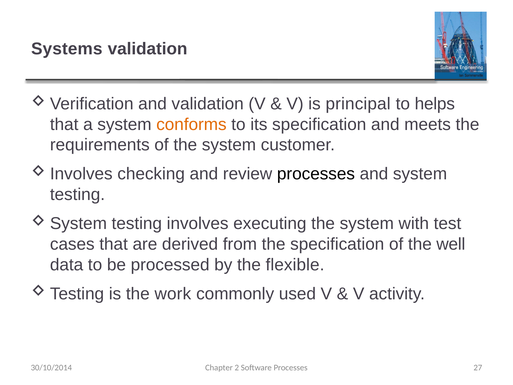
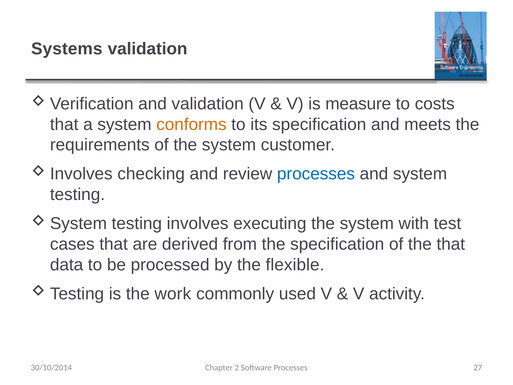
principal: principal -> measure (358, 104)
helps: helps -> costs (435, 104)
processes colour: black -> blue (316, 174)
the well: well -> that (451, 244)
